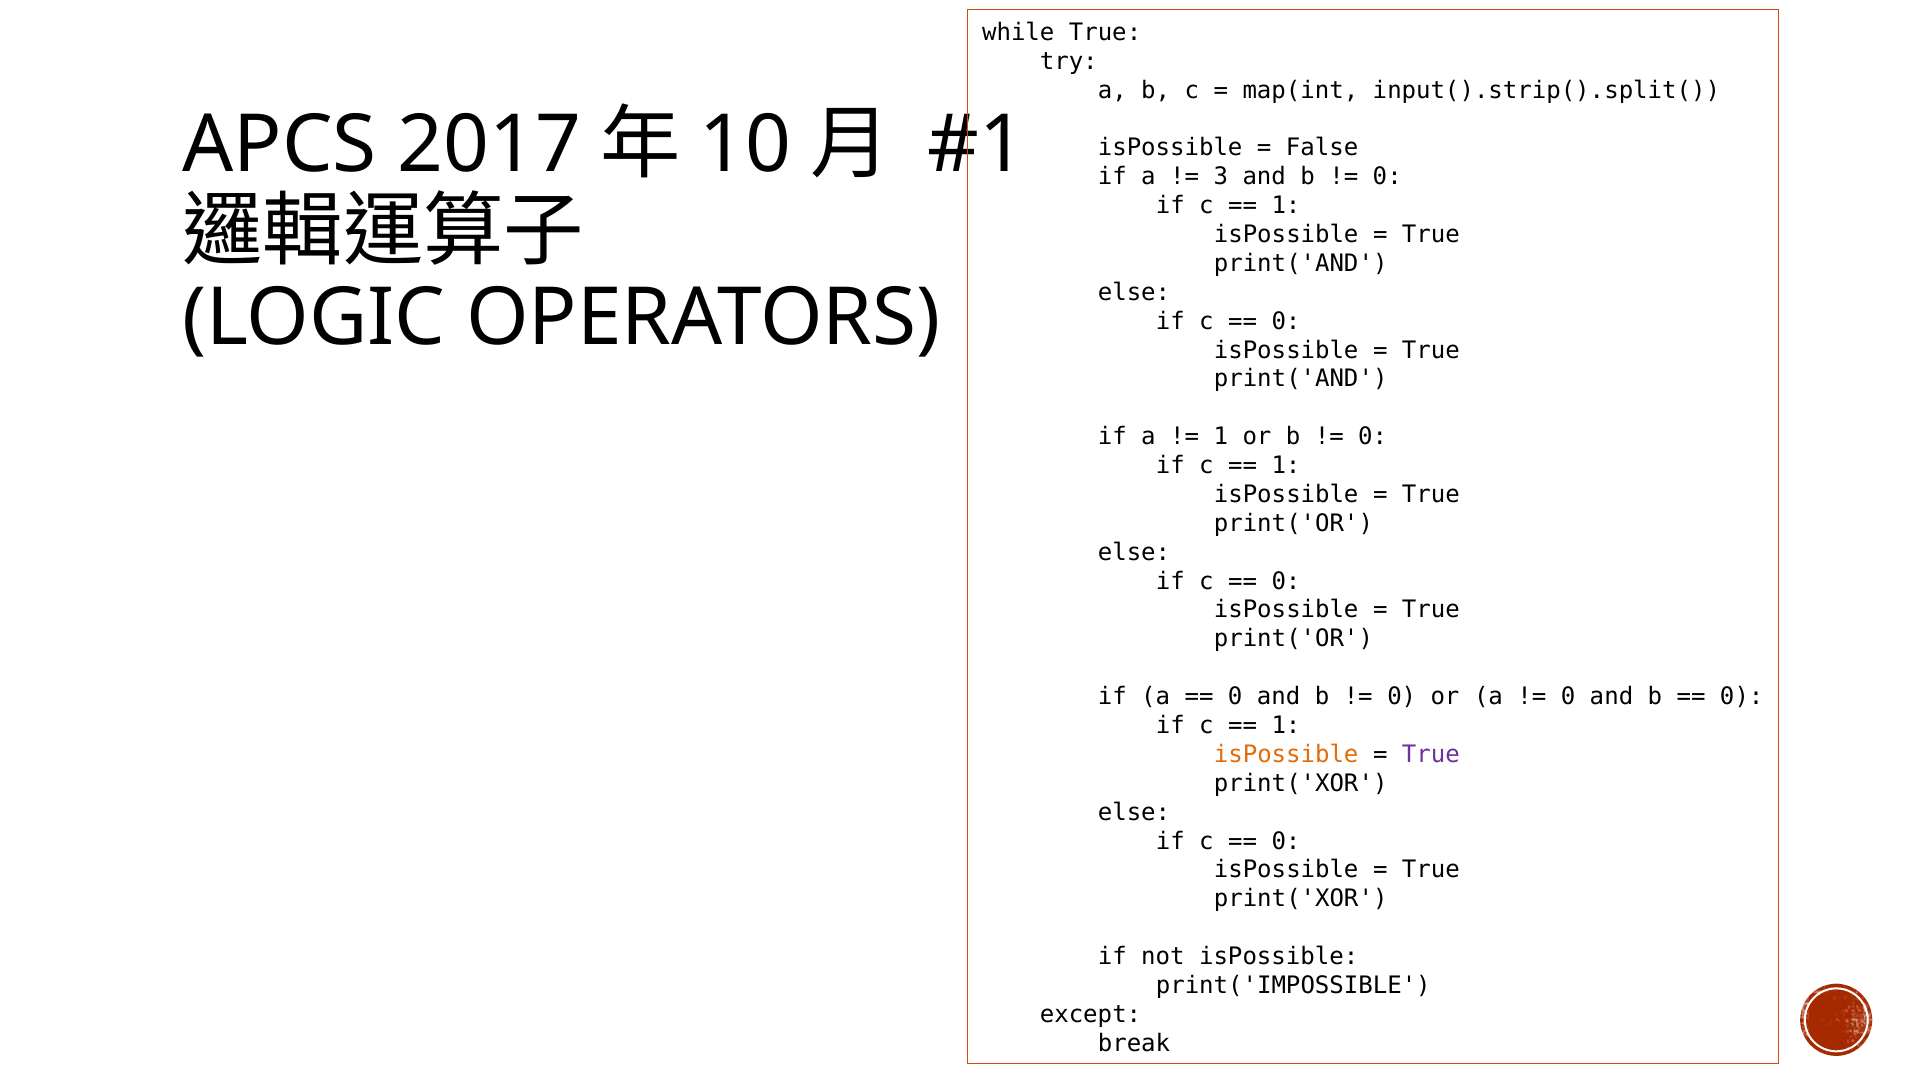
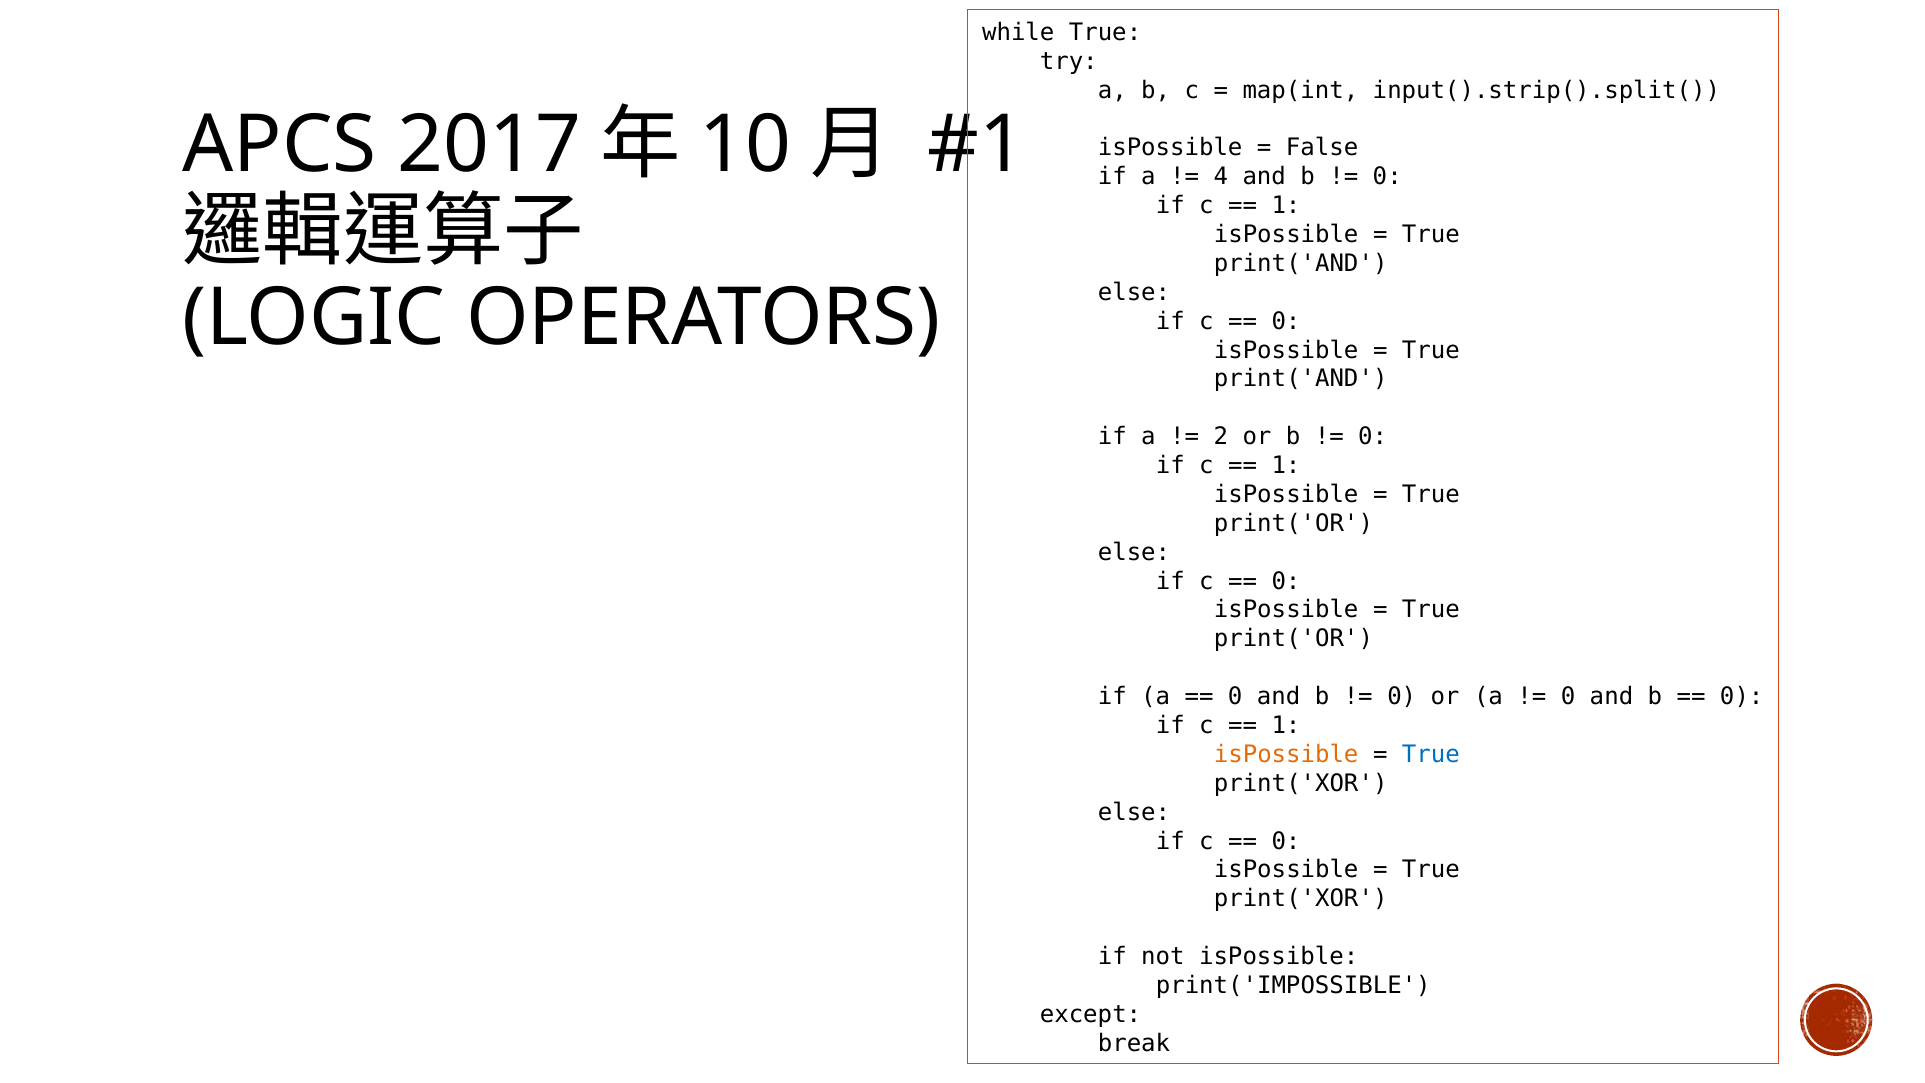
3: 3 -> 4 (1221, 177)
1: 1 -> 2 (1221, 437)
True colour: purple -> blue (1431, 754)
